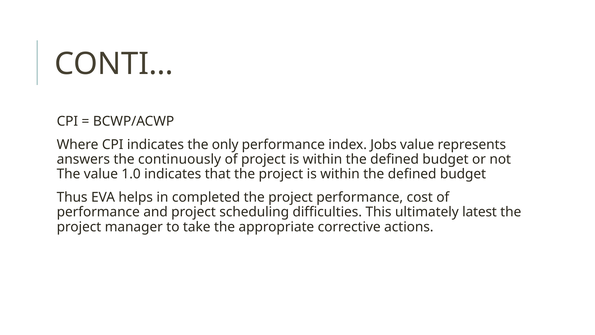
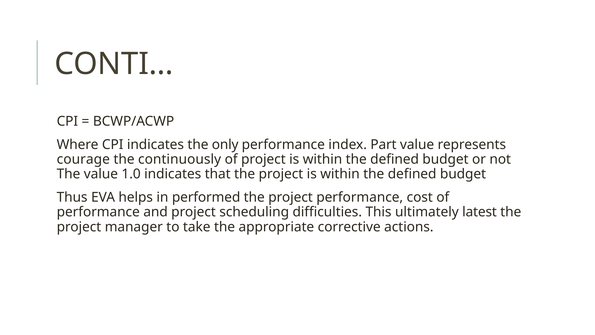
Jobs: Jobs -> Part (383, 144)
answers: answers -> courage (83, 159)
completed: completed -> performed (206, 197)
